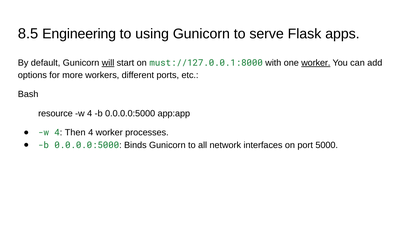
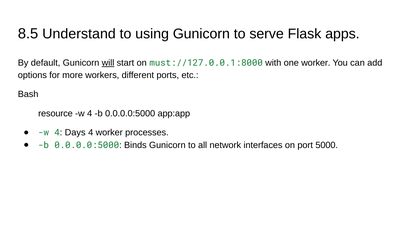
Engineering: Engineering -> Understand (79, 34)
worker underline: present -> none (316, 63)
Then: Then -> Days (75, 133)
